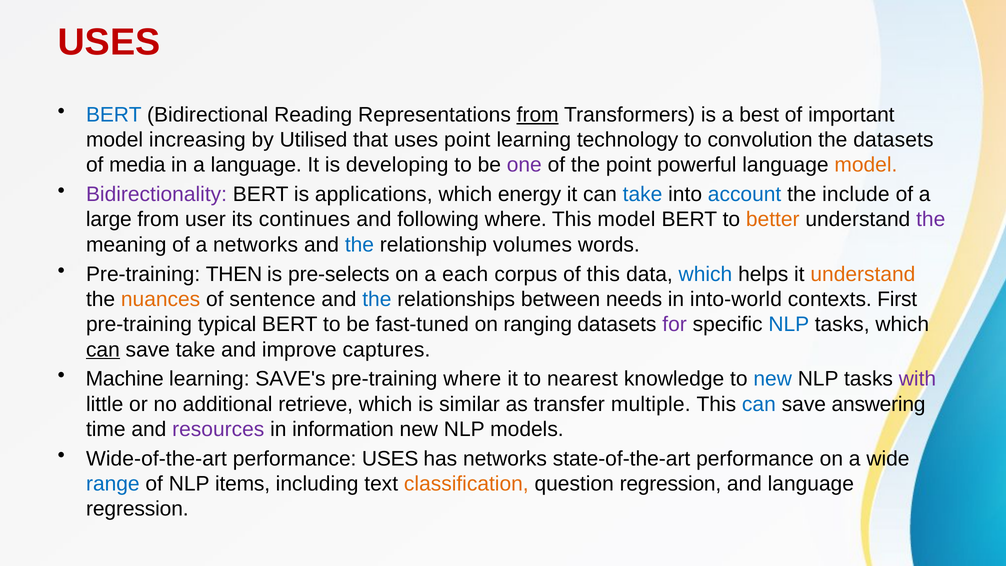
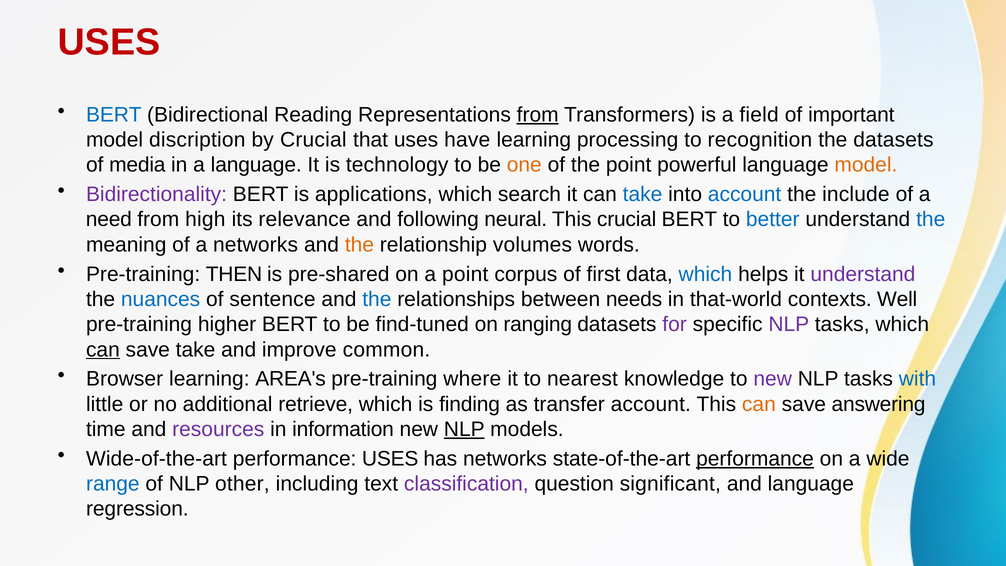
best: best -> field (759, 115)
increasing: increasing -> discription (197, 140)
by Utilised: Utilised -> Crucial (313, 140)
uses point: point -> have (467, 140)
technology: technology -> processing (628, 140)
convolution: convolution -> recognition (760, 140)
developing: developing -> technology (397, 165)
one colour: purple -> orange (524, 165)
energy: energy -> search (529, 194)
large: large -> need (109, 220)
user: user -> high (205, 220)
continues: continues -> relevance (305, 220)
following where: where -> neural (516, 220)
This model: model -> crucial (627, 220)
better colour: orange -> blue (773, 220)
the colour: purple -> blue (931, 220)
the colour: blue -> orange (359, 245)
pre-selects: pre-selects -> pre-shared (339, 274)
a each: each -> point (465, 274)
of this: this -> first (603, 274)
understand colour: orange -> purple (863, 274)
nuances colour: orange -> blue (161, 299)
into-world: into-world -> that-world (736, 299)
First: First -> Well (897, 299)
typical: typical -> higher (227, 324)
fast-tuned: fast-tuned -> find-tuned (422, 324)
NLP colour: blue -> purple (789, 324)
captures: captures -> common (386, 350)
Machine: Machine -> Browser (125, 379)
SAVE's: SAVE's -> AREA's (291, 379)
new colour: blue -> purple (773, 379)
with colour: purple -> blue (917, 379)
similar: similar -> finding (470, 404)
transfer multiple: multiple -> account (651, 404)
can colour: blue -> orange (759, 404)
NLP underline: none -> present (464, 429)
performance underline: none -> present (755, 459)
items: items -> other (242, 484)
classification colour: orange -> purple (466, 484)
question regression: regression -> significant (670, 484)
